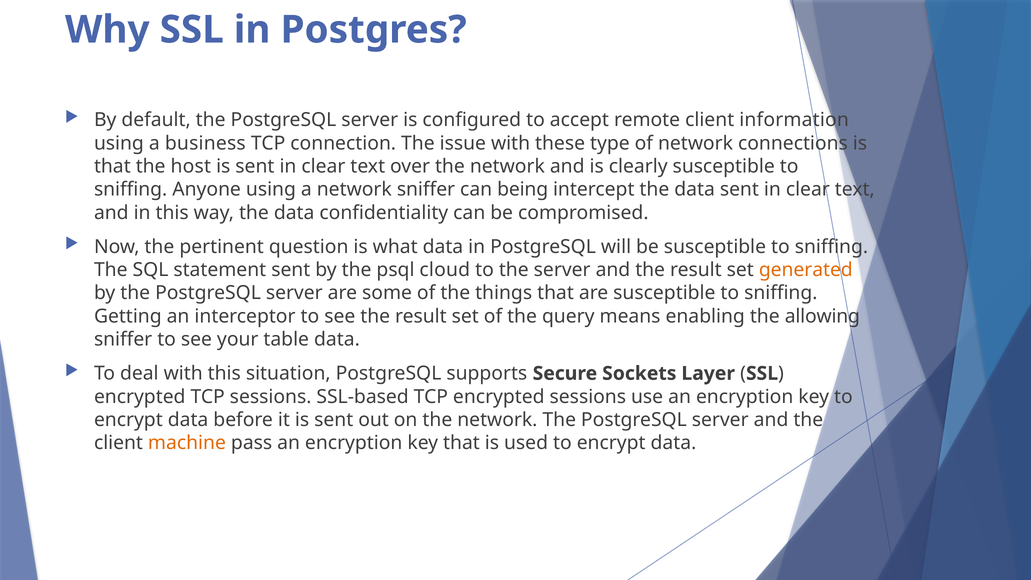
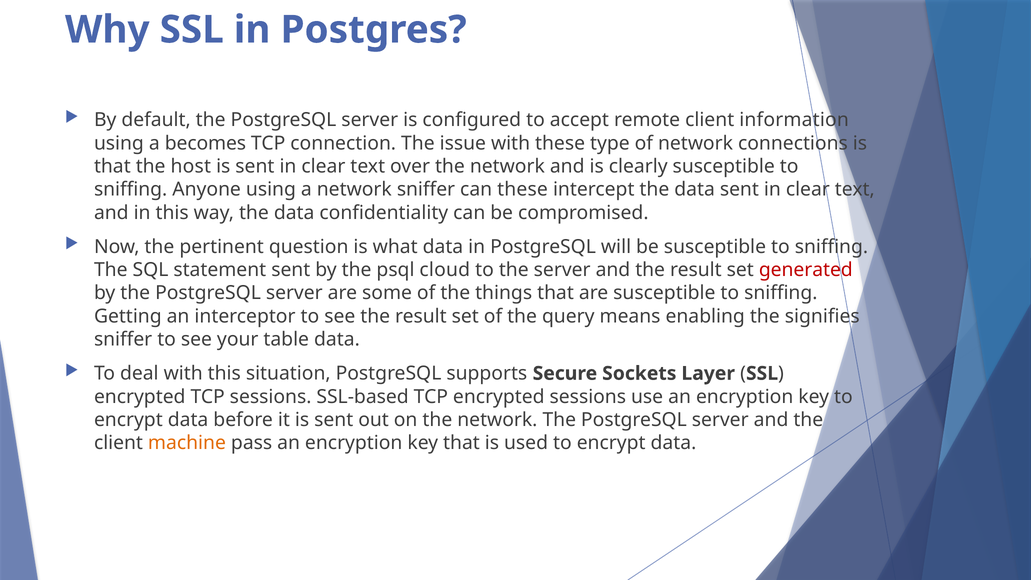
business: business -> becomes (205, 143)
can being: being -> these (523, 190)
generated colour: orange -> red (806, 270)
allowing: allowing -> signifies (822, 316)
